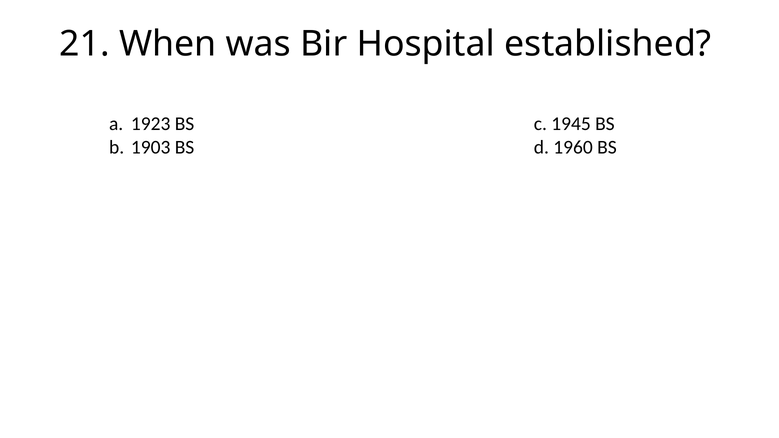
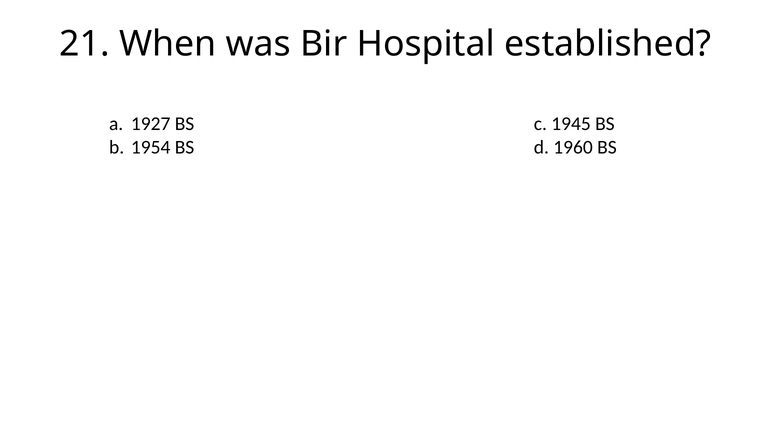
1923: 1923 -> 1927 (151, 124)
1903: 1903 -> 1954 (151, 147)
